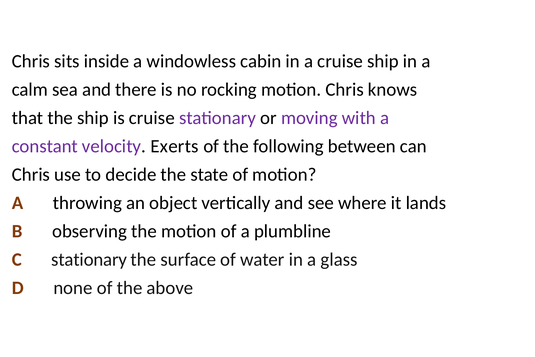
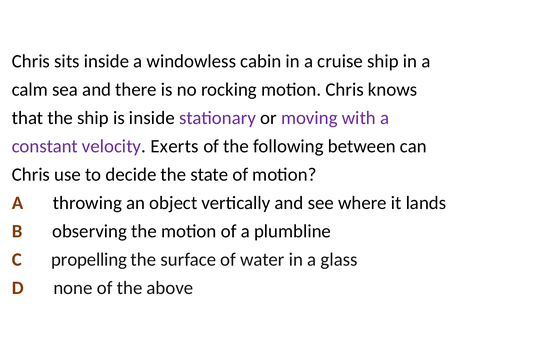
is cruise: cruise -> inside (152, 118)
C stationary: stationary -> propelling (89, 259)
